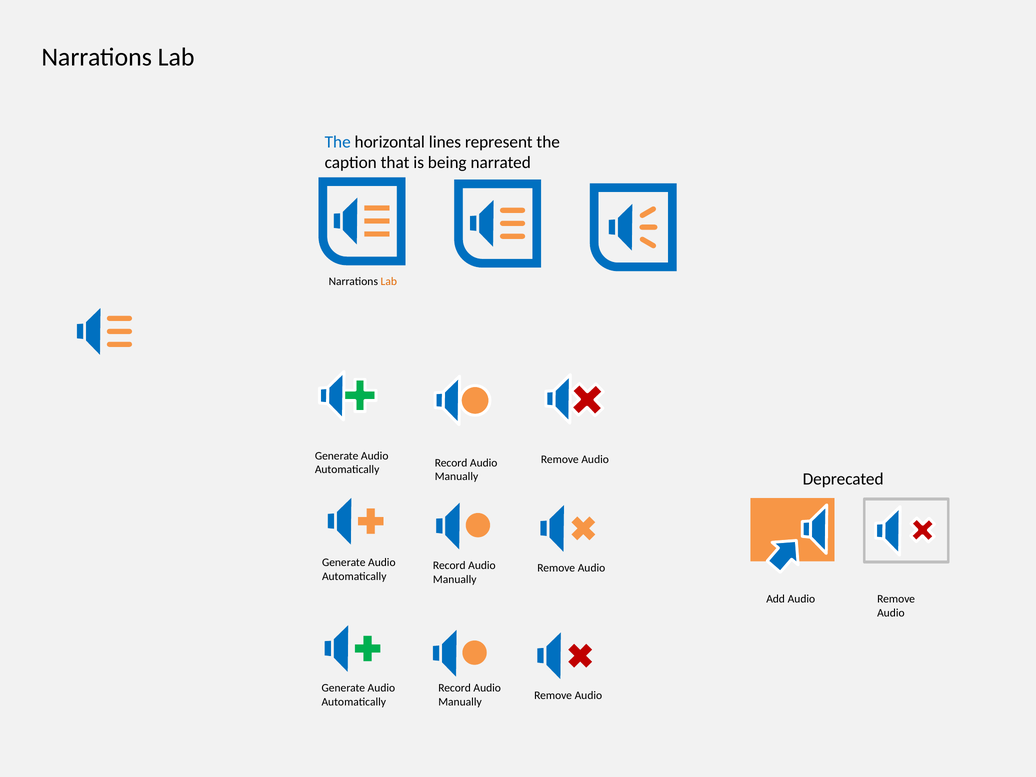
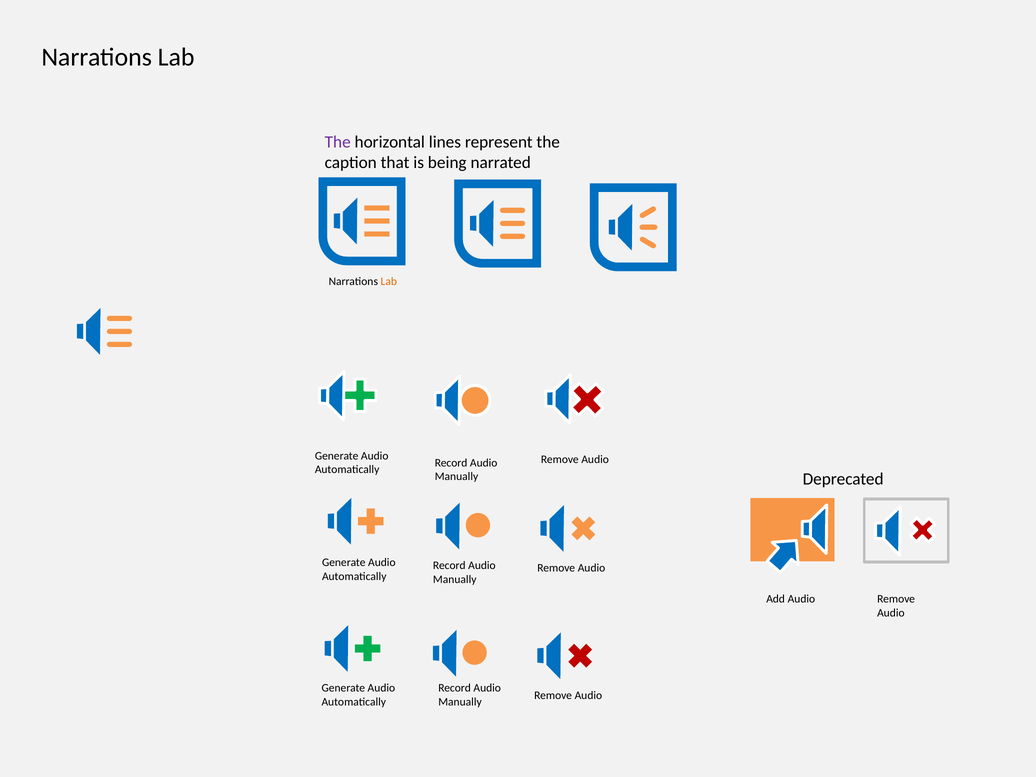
The colour: blue -> purple (338, 142)
